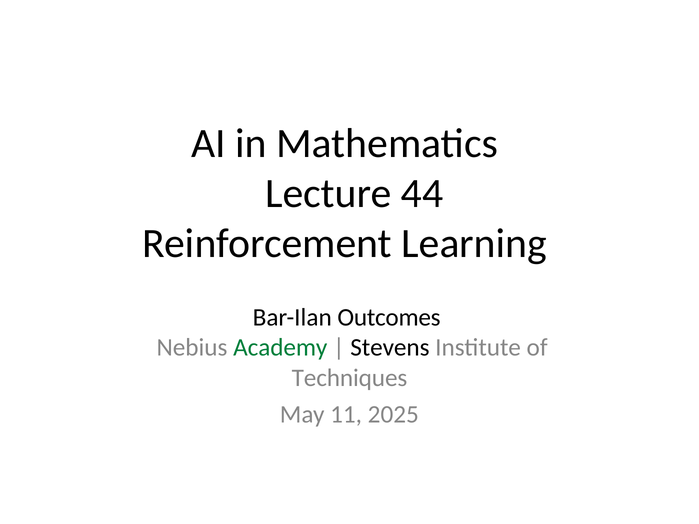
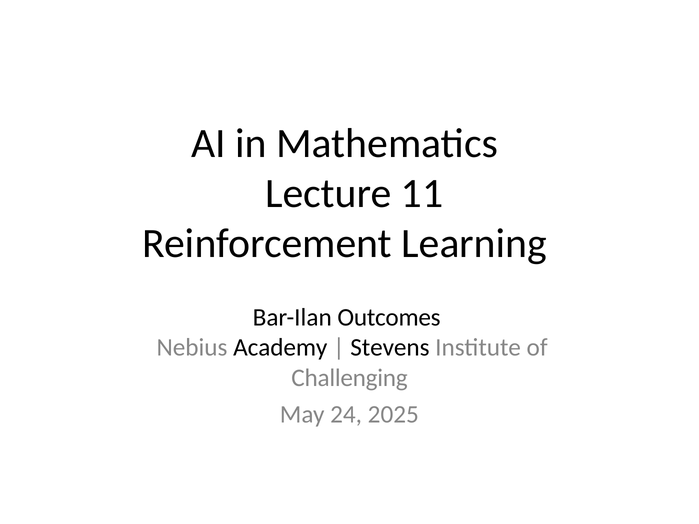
44: 44 -> 11 (422, 194)
Academy colour: green -> black (280, 348)
Techniques: Techniques -> Challenging (350, 378)
11: 11 -> 24 (346, 415)
